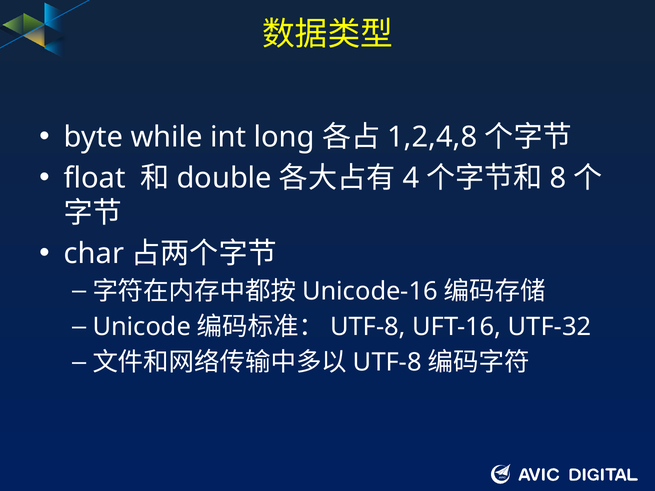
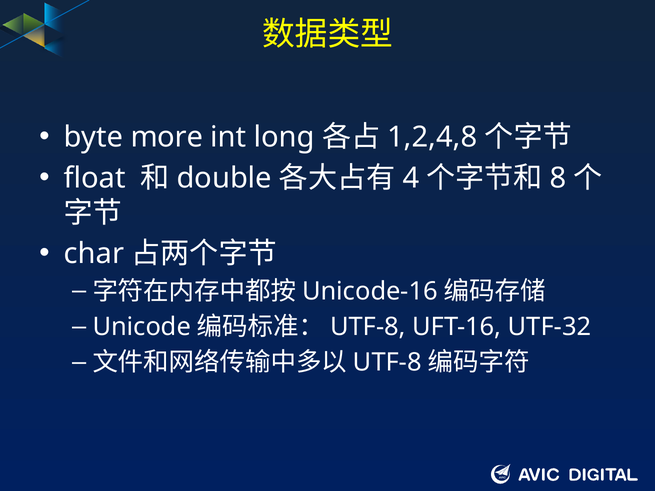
while: while -> more (167, 137)
